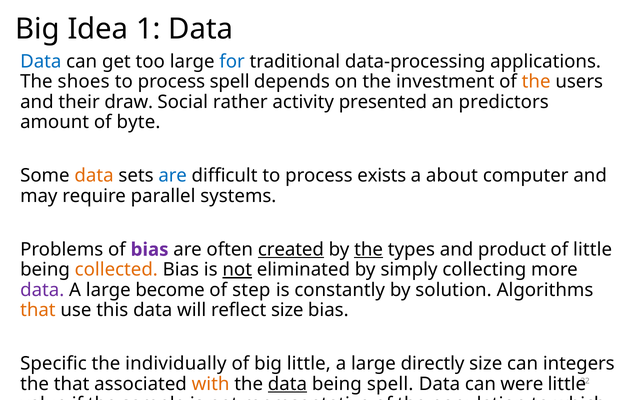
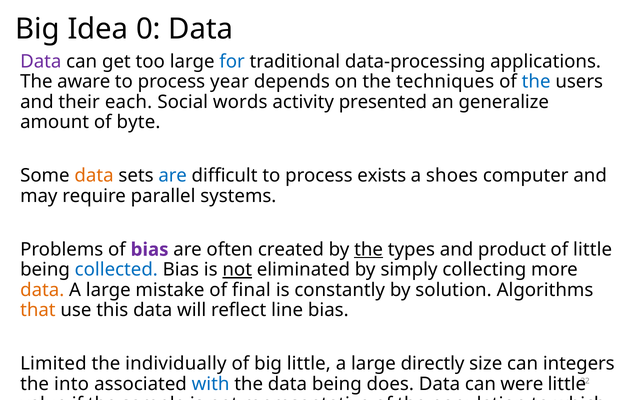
1: 1 -> 0 (148, 29)
Data colour: blue -> purple (41, 62)
shoes: shoes -> aware (84, 82)
process spell: spell -> year (229, 82)
investment: investment -> techniques (445, 82)
the colour: orange -> blue (536, 82)
draw: draw -> each (129, 102)
rather: rather -> words (240, 102)
predictors: predictors -> generalize (504, 102)
about: about -> shoes (452, 176)
created underline: present -> none (291, 250)
collected colour: orange -> blue (116, 270)
data colour: purple -> orange (42, 290)
become: become -> mistake (170, 290)
step: step -> final (251, 290)
reflect size: size -> line (287, 310)
Specific: Specific -> Limited (53, 364)
the that: that -> into (72, 384)
with colour: orange -> blue (211, 384)
data underline: present -> none (287, 384)
being spell: spell -> does (390, 384)
